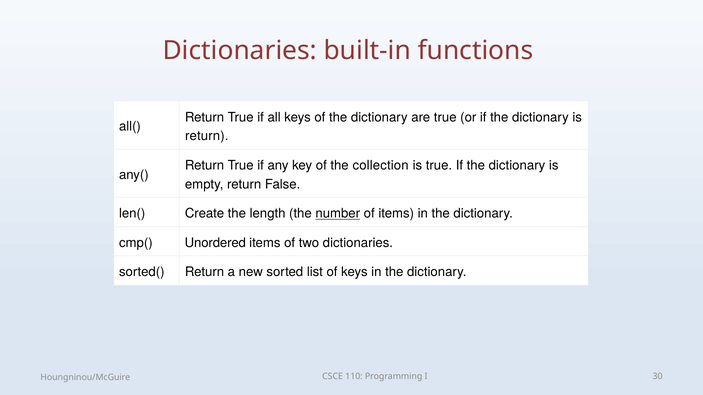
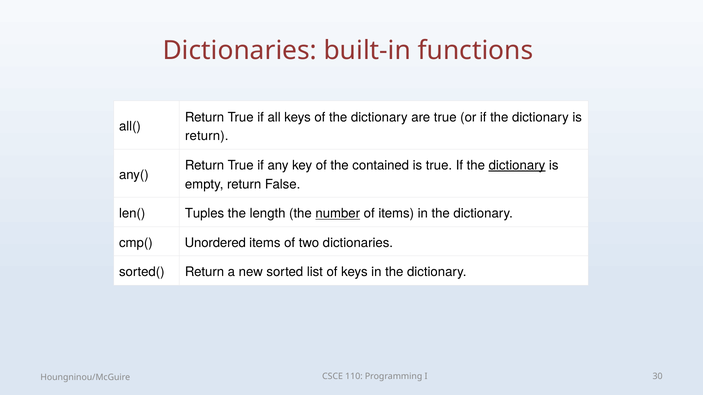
collection: collection -> contained (381, 166)
dictionary underline: none -> present (517, 166)
Create: Create -> Tuples (205, 214)
